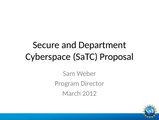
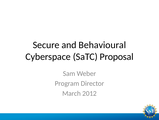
Department: Department -> Behavioural (102, 45)
